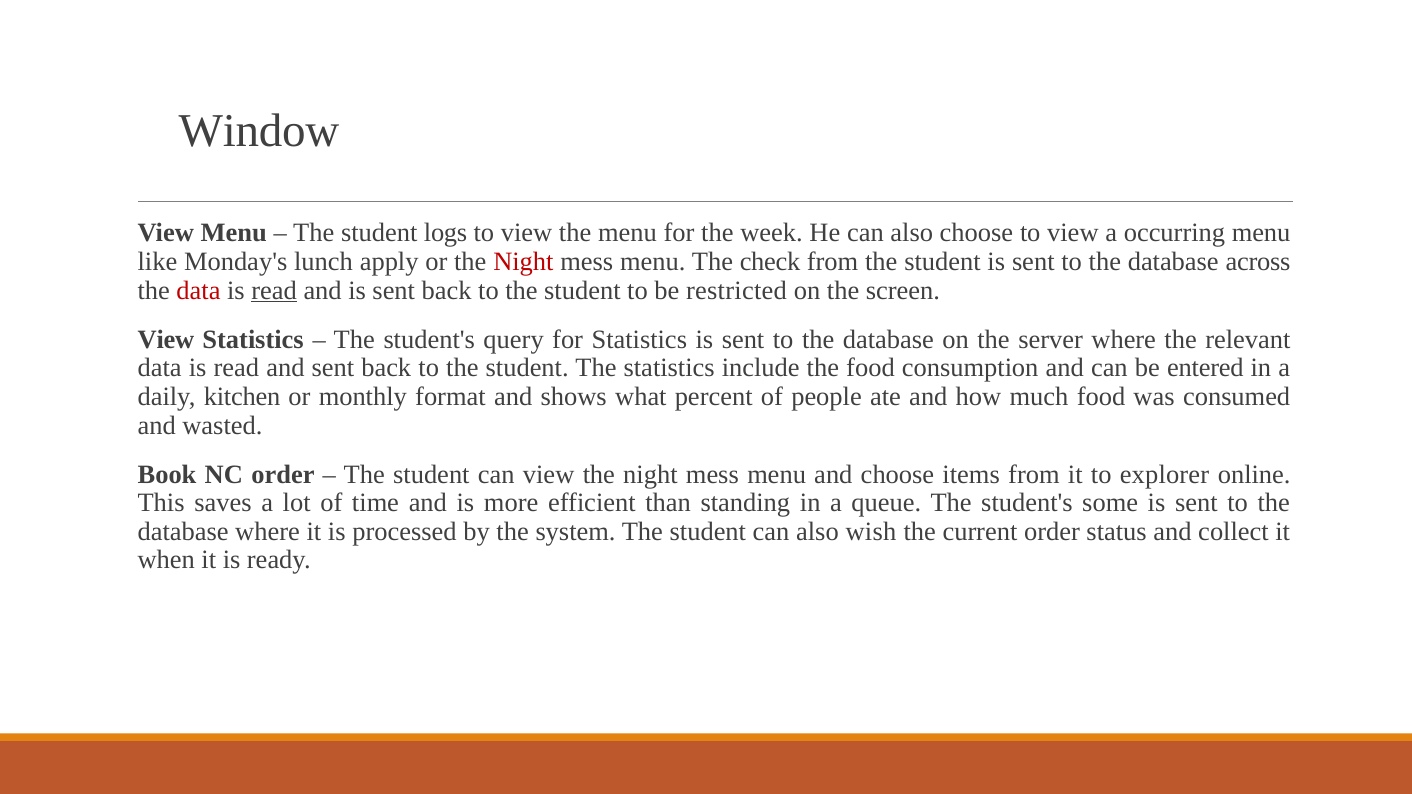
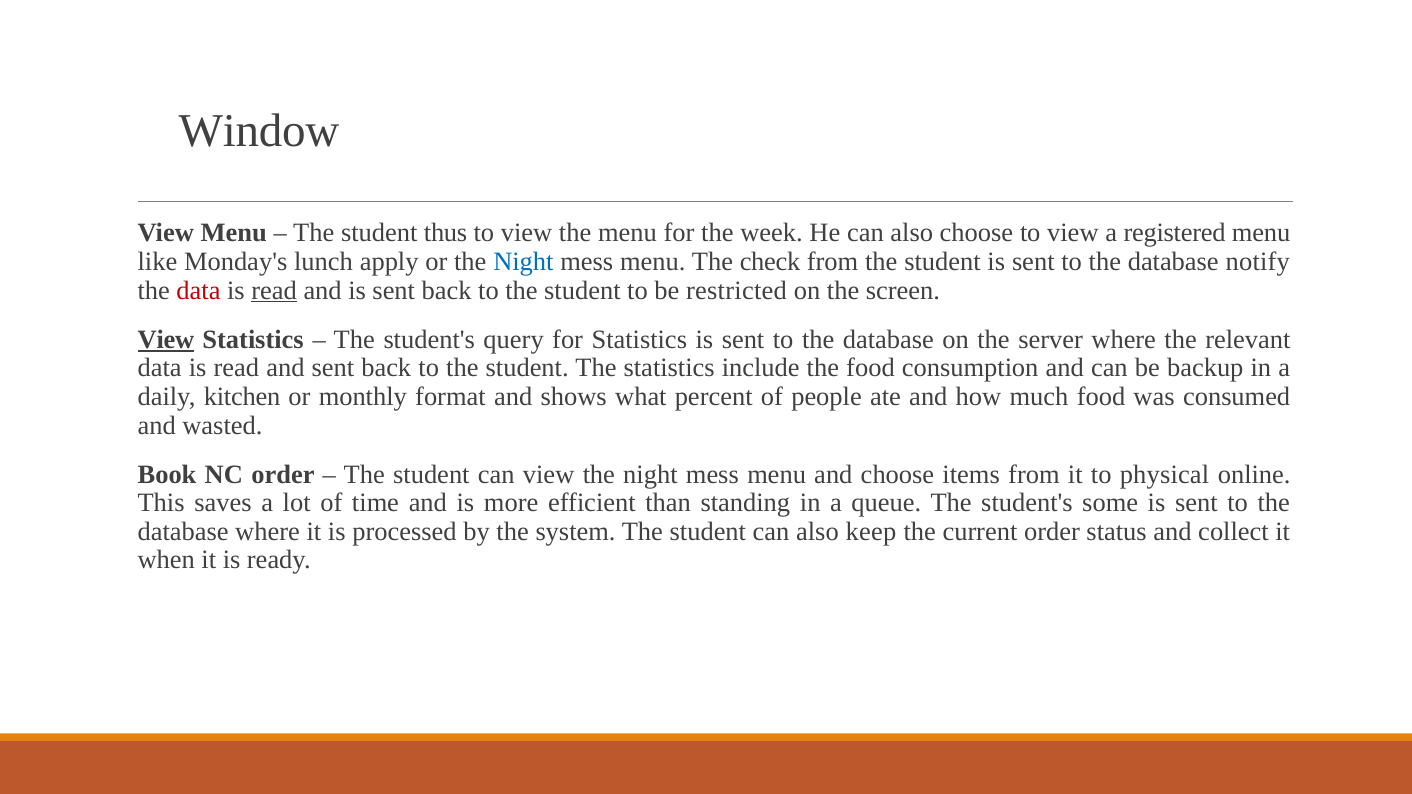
logs: logs -> thus (446, 233)
occurring: occurring -> registered (1175, 233)
Night colour: red -> blue (523, 262)
across: across -> notify (1258, 262)
View underline: none -> present (166, 340)
entered: entered -> backup (1205, 368)
explorer: explorer -> physical (1165, 475)
wish: wish -> keep (871, 532)
